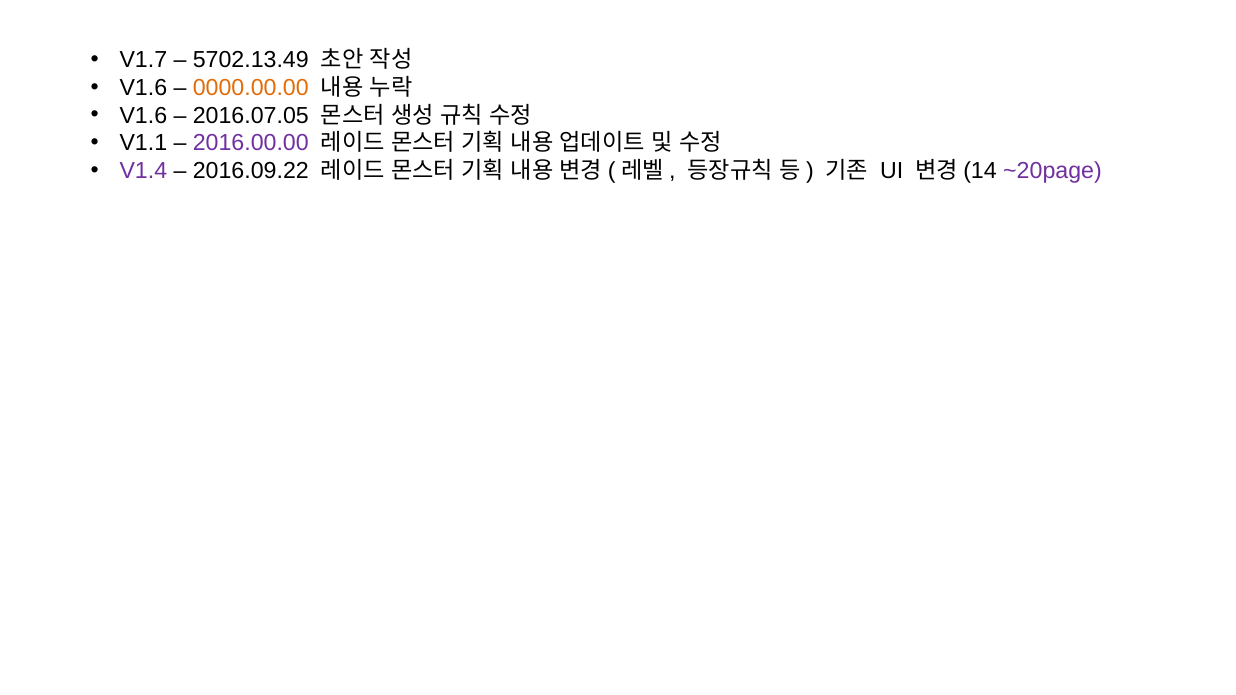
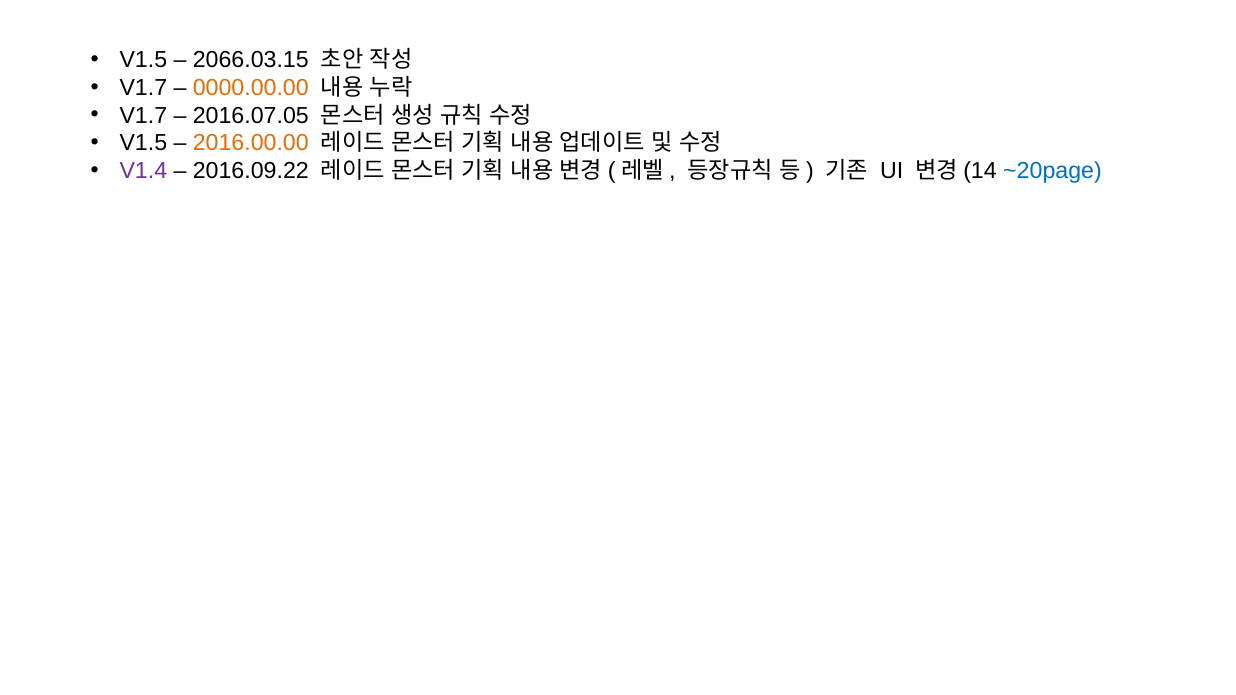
V1.7: V1.7 -> V1.5 (143, 60)
5702.13.49: 5702.13.49 -> 2066.03.15 (251, 60)
V1.6: V1.6 -> V1.7 (143, 88)
V1.6: V1.6 -> V1.7 (143, 115)
V1.1: V1.1 -> V1.5 (143, 143)
2016.00.00 colour: purple -> orange (251, 143)
~20page colour: purple -> blue (1052, 171)
